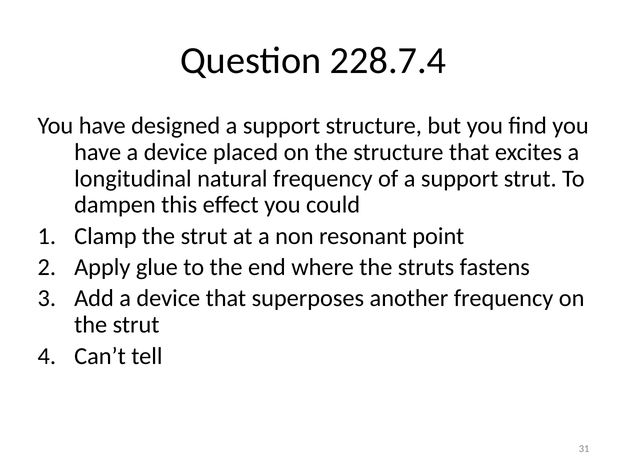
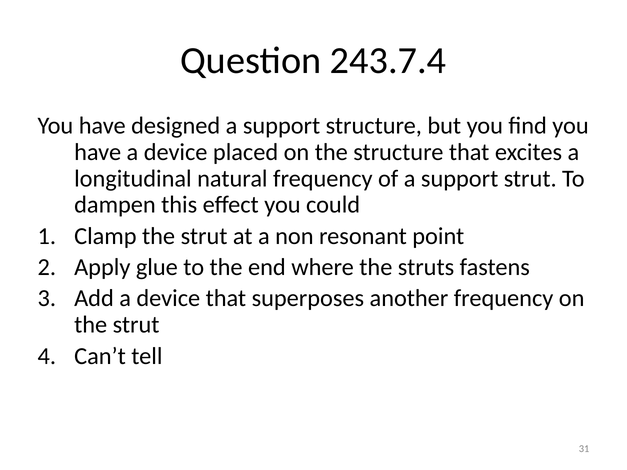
228.7.4: 228.7.4 -> 243.7.4 (388, 61)
